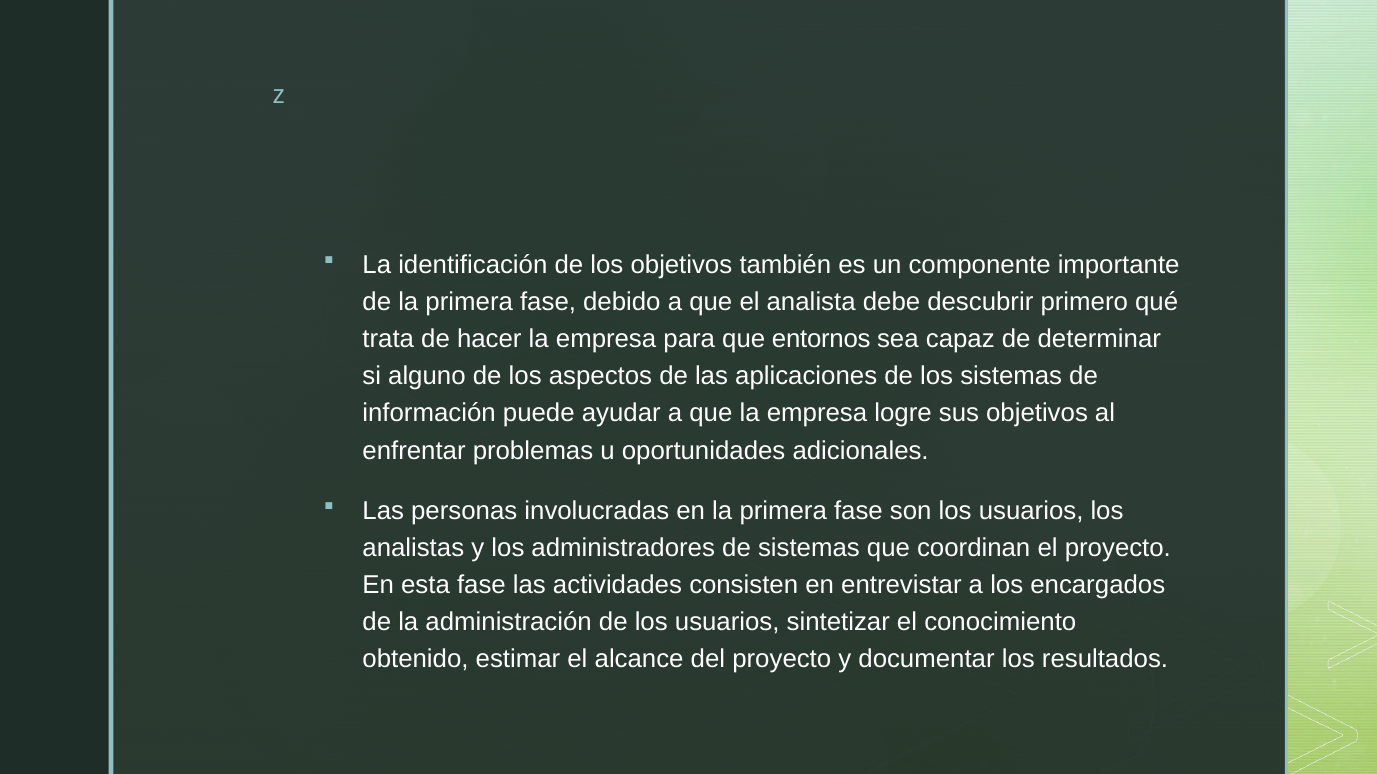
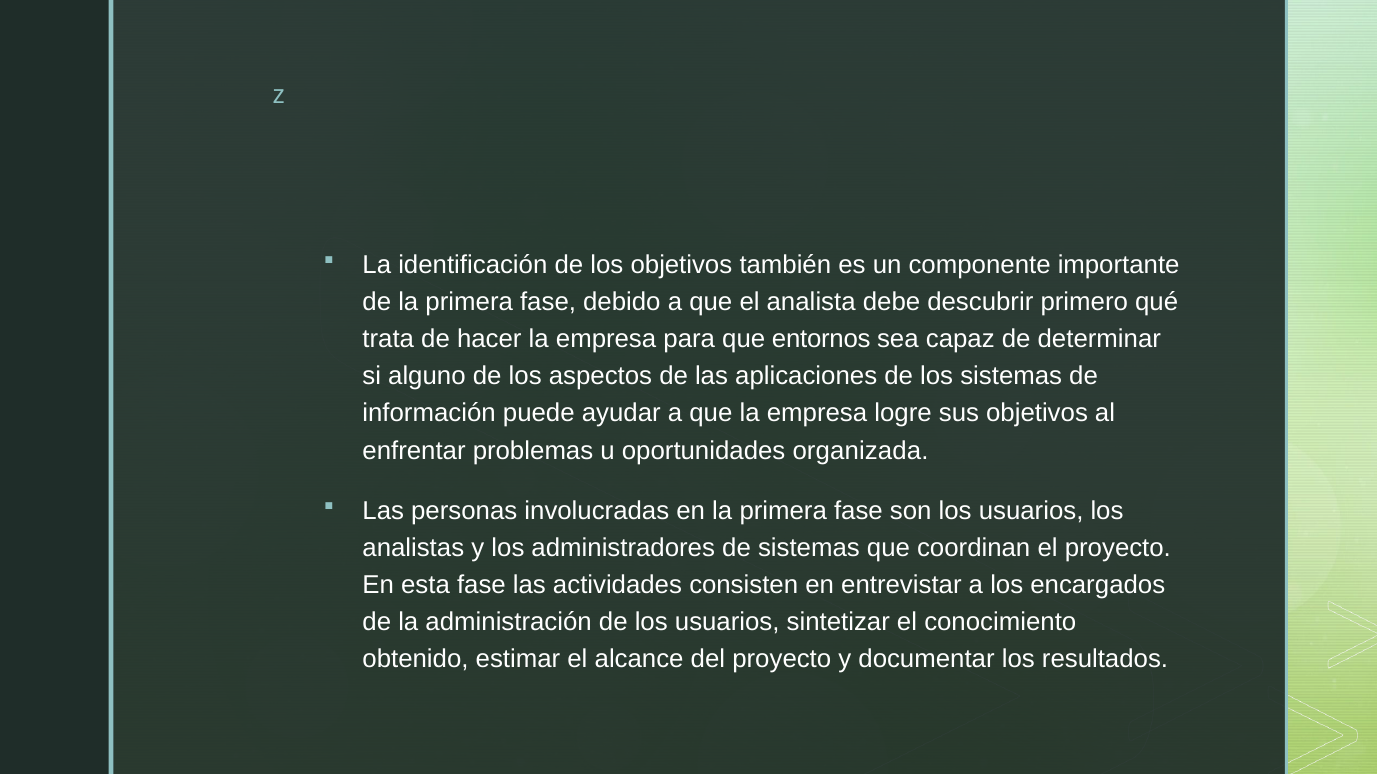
adicionales: adicionales -> organizada (861, 451)
